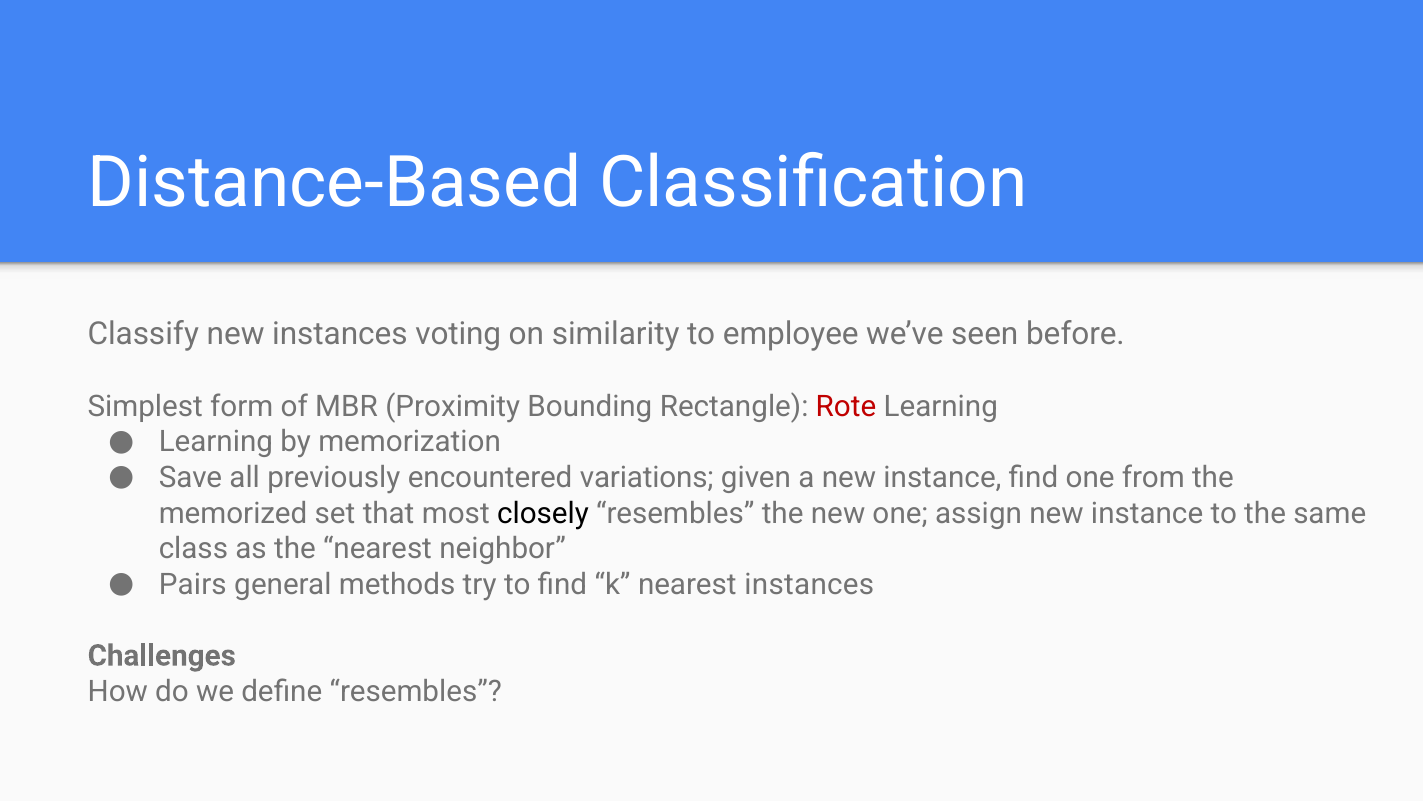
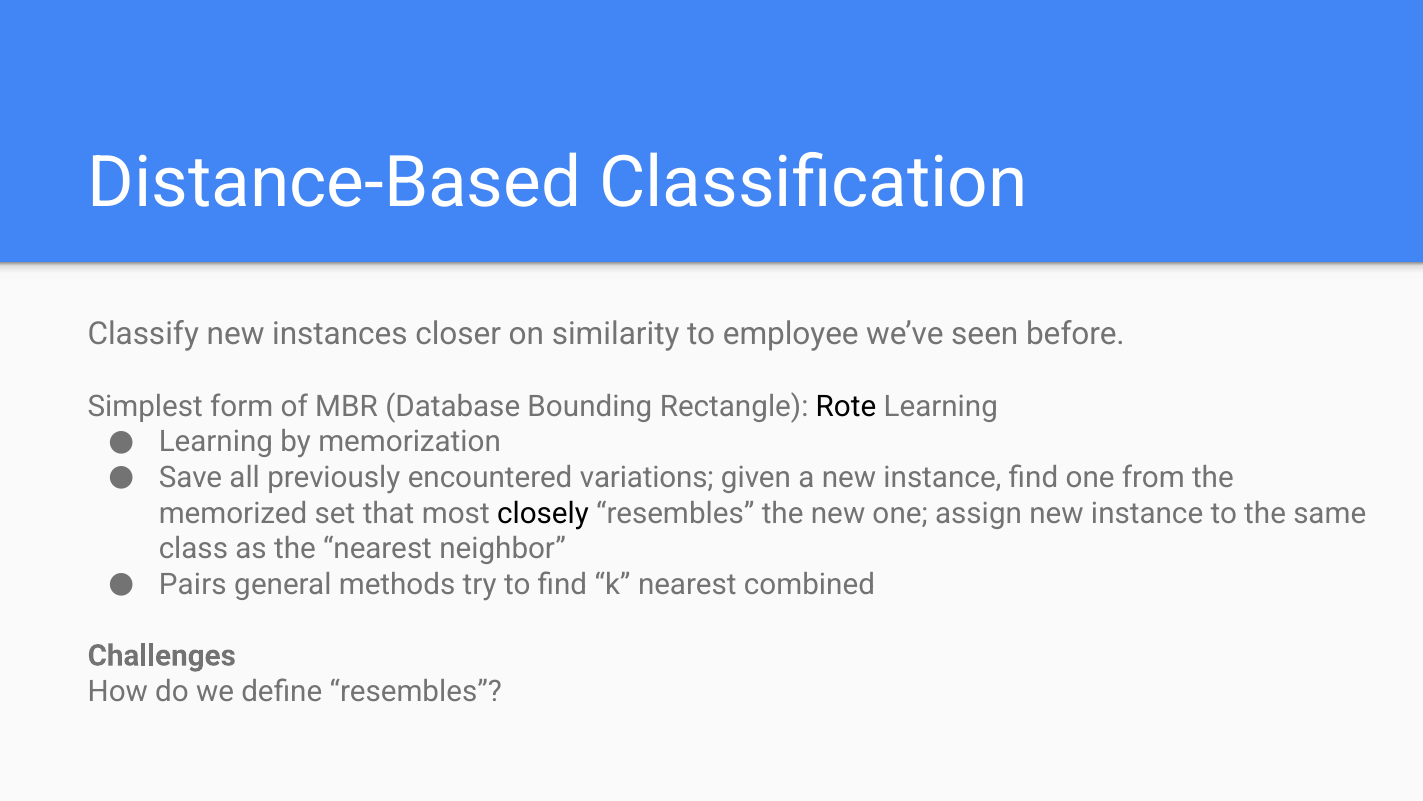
voting: voting -> closer (458, 334)
Proximity: Proximity -> Database (453, 406)
Rote colour: red -> black (846, 406)
nearest instances: instances -> combined (809, 584)
